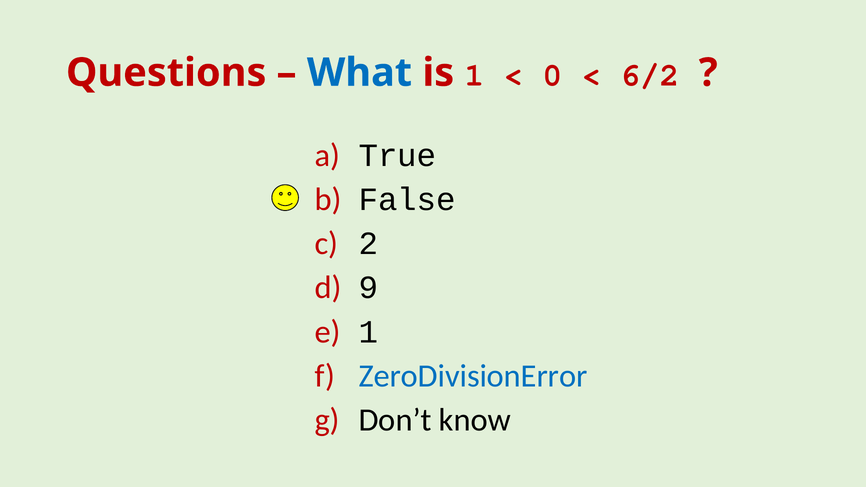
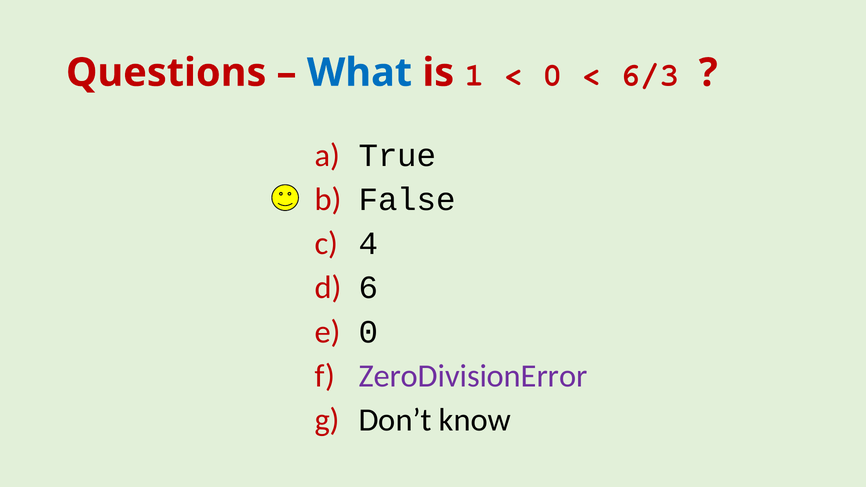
6/2: 6/2 -> 6/3 (650, 75)
2: 2 -> 4 (368, 244)
9: 9 -> 6 (368, 288)
1: 1 -> 0 (368, 332)
ZeroDivisionError colour: blue -> purple (473, 376)
